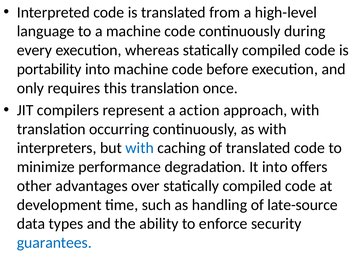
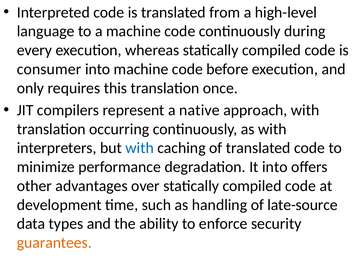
portability: portability -> consumer (49, 69)
action: action -> native (199, 110)
guarantees colour: blue -> orange (54, 242)
